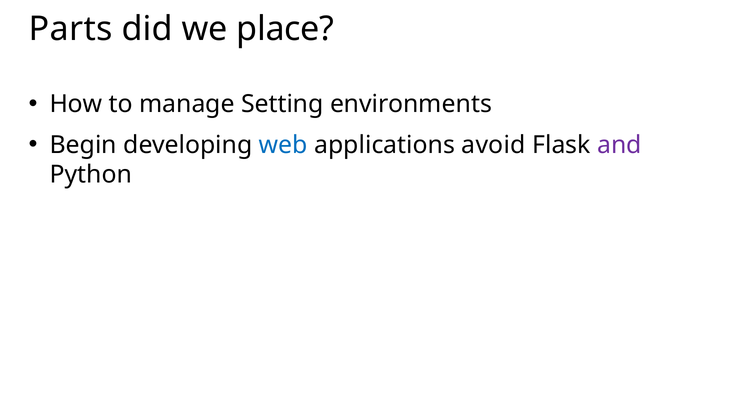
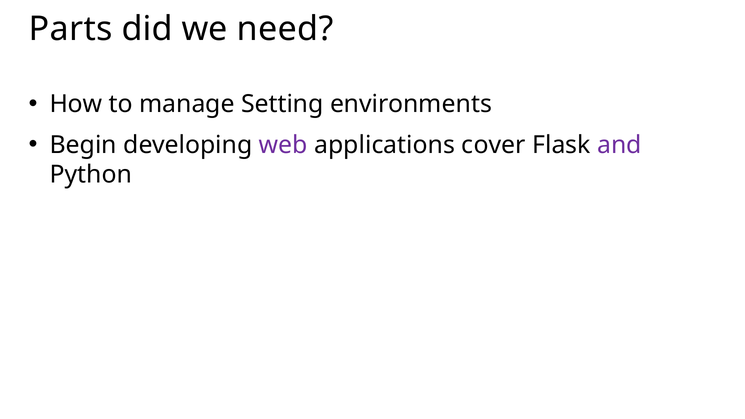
place: place -> need (285, 29)
web colour: blue -> purple (283, 145)
avoid: avoid -> cover (494, 145)
